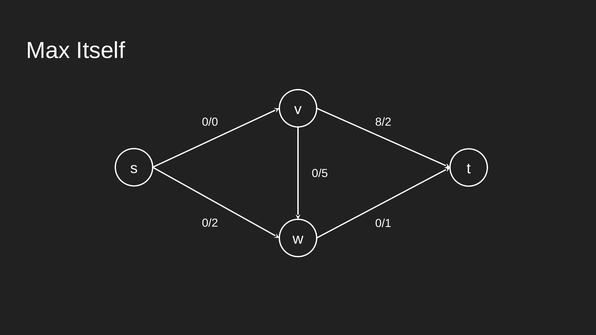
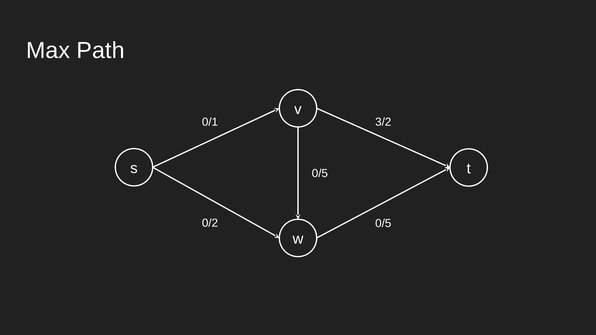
Itself: Itself -> Path (101, 50)
0/0: 0/0 -> 0/1 (210, 122)
8/2: 8/2 -> 3/2 (383, 122)
0/1: 0/1 -> 0/5 (383, 223)
